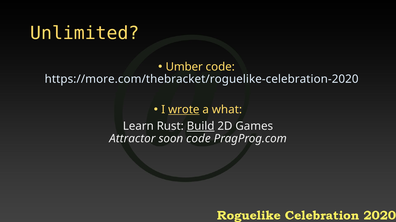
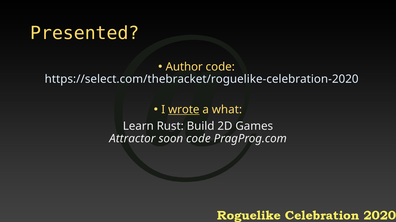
Unlimited: Unlimited -> Presented (85, 33)
Umber: Umber -> Author (184, 67)
https://more.com/thebracket/roguelike-celebration-2020: https://more.com/thebracket/roguelike-celebration-2020 -> https://select.com/thebracket/roguelike-celebration-2020 (202, 79)
Build underline: present -> none (201, 127)
